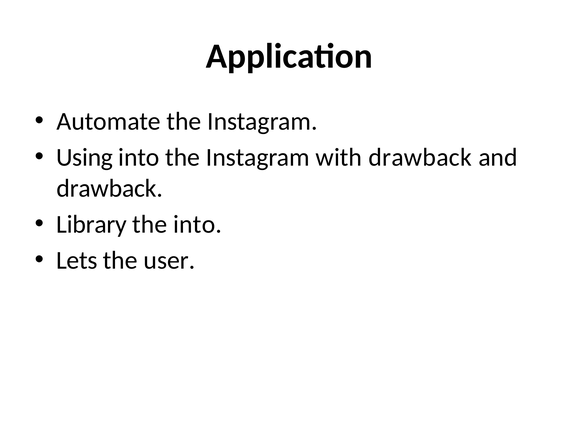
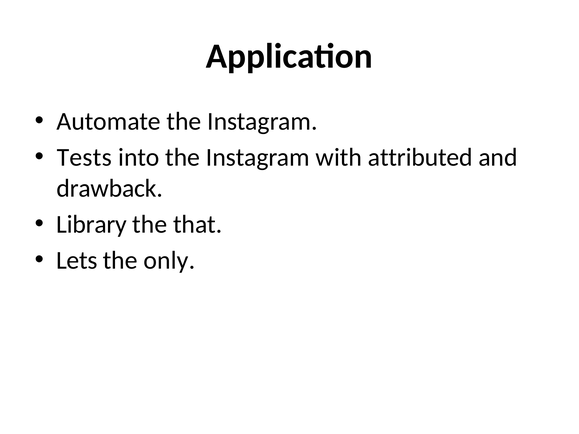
Using: Using -> Tests (84, 158)
with drawback: drawback -> attributed (420, 158)
the into: into -> that (198, 224)
user: user -> only (169, 260)
